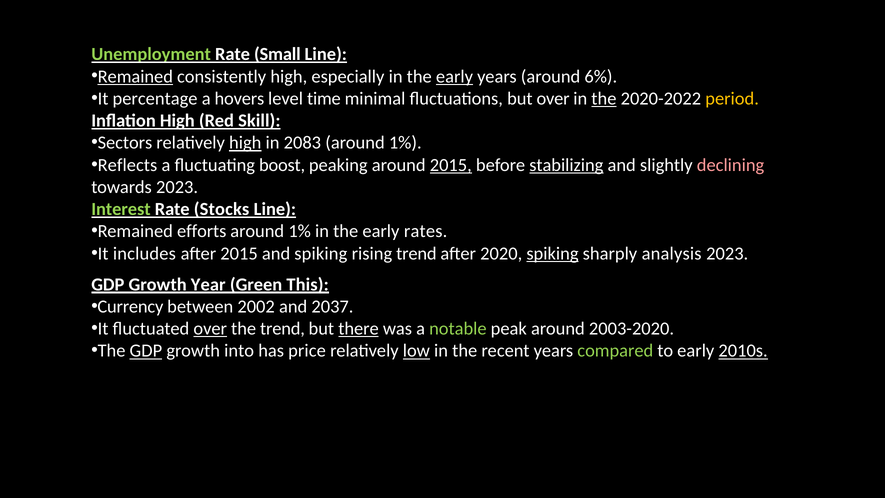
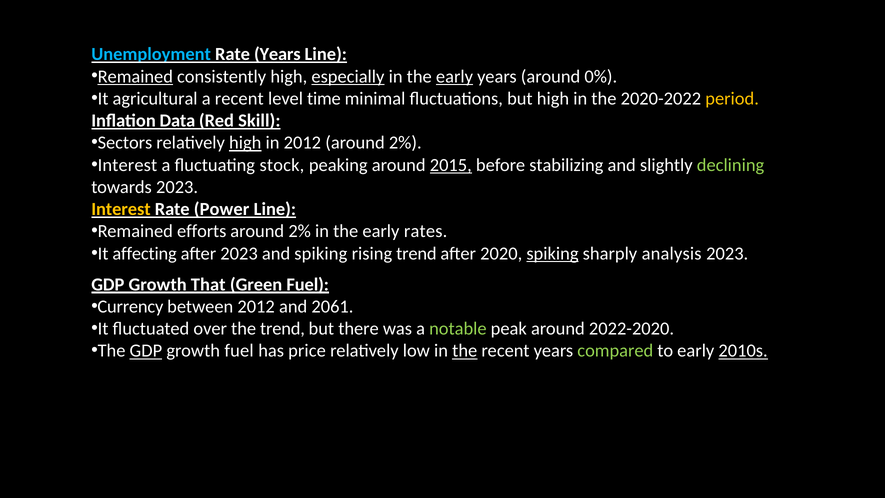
Unemployment colour: light green -> light blue (151, 54)
Rate Small: Small -> Years (277, 54)
especially underline: none -> present (348, 76)
6%: 6% -> 0% (601, 76)
percentage: percentage -> agricultural (155, 99)
a hovers: hovers -> recent (239, 99)
but over: over -> high (553, 99)
the underline: present -> none (604, 99)
Inflation High: High -> Data (177, 121)
in 2083: 2083 -> 2012 (302, 143)
1%: 1% -> 2% (405, 143)
Reflects: Reflects -> Interest (127, 165)
boost: boost -> stock (282, 165)
stabilizing underline: present -> none (566, 165)
declining colour: pink -> light green (731, 165)
Interest colour: light green -> yellow (121, 209)
Stocks: Stocks -> Power (222, 209)
1%: 1% -> 2% (300, 231)
includes: includes -> affecting (145, 253)
after 2015: 2015 -> 2023 (239, 253)
Year: Year -> That (208, 284)
Green This: This -> Fuel (308, 284)
between 2002: 2002 -> 2012 (256, 306)
2037: 2037 -> 2061 (332, 306)
over underline: present -> none (210, 329)
there underline: present -> none (359, 329)
2003-2020: 2003-2020 -> 2022-2020 (632, 329)
growth into: into -> fuel (239, 351)
low underline: present -> none (416, 351)
the underline: none -> present (465, 351)
